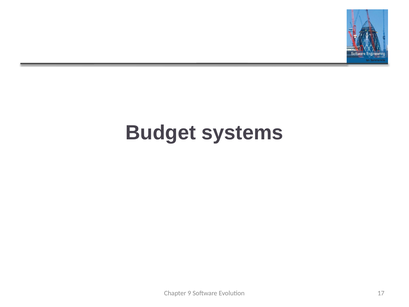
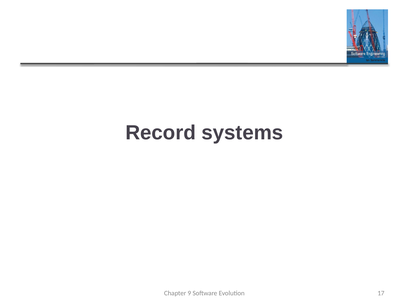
Budget: Budget -> Record (161, 133)
